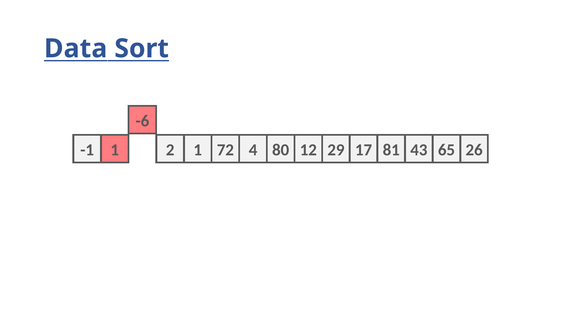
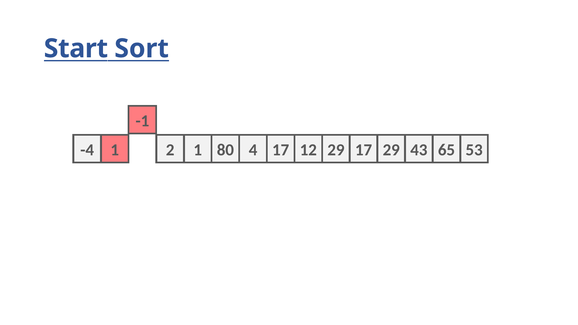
Data: Data -> Start (76, 49)
-6: -6 -> -1 (142, 121)
-1: -1 -> -4 (87, 150)
72: 72 -> 80 (225, 150)
4 80: 80 -> 17 (281, 150)
17 81: 81 -> 29 (391, 150)
26: 26 -> 53 (474, 150)
